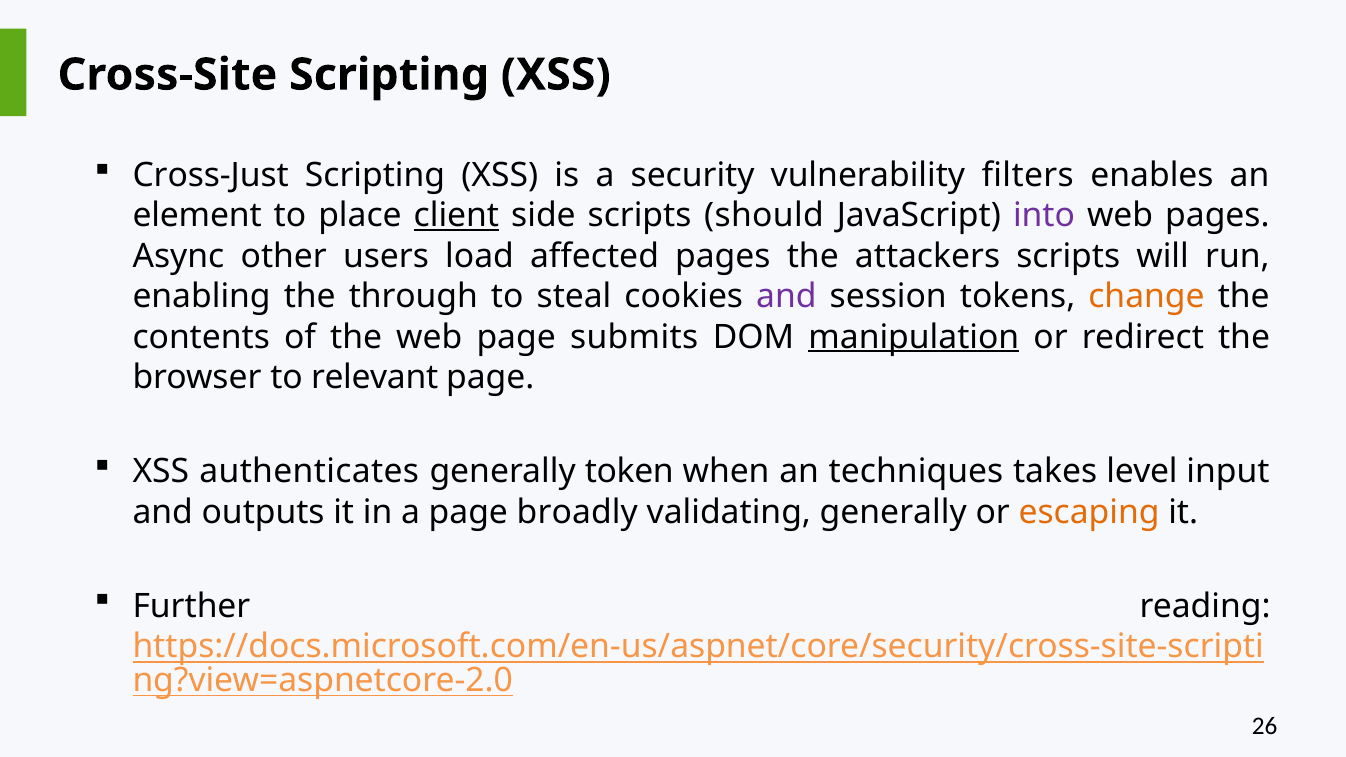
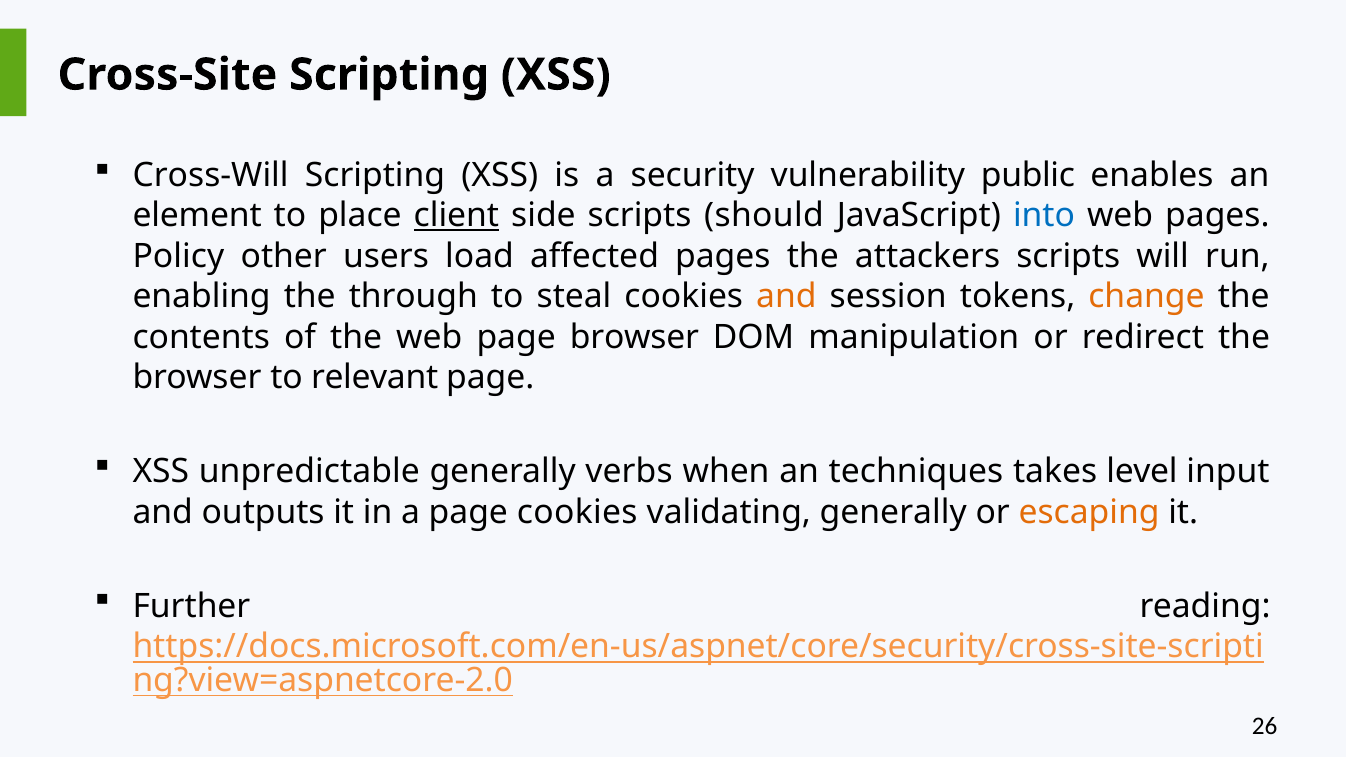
Cross-Just: Cross-Just -> Cross-Will (211, 176)
filters: filters -> public (1028, 176)
into colour: purple -> blue (1044, 216)
Async: Async -> Policy (178, 256)
and colour: purple -> orange (786, 297)
page submits: submits -> browser (634, 337)
manipulation underline: present -> none (914, 337)
authenticates: authenticates -> unpredictable (309, 472)
token: token -> verbs (629, 472)
page broadly: broadly -> cookies (577, 512)
